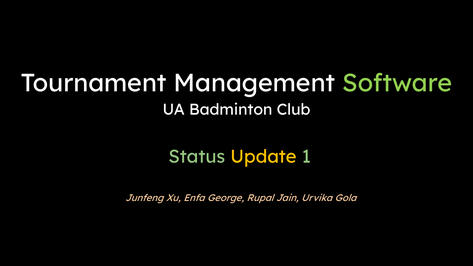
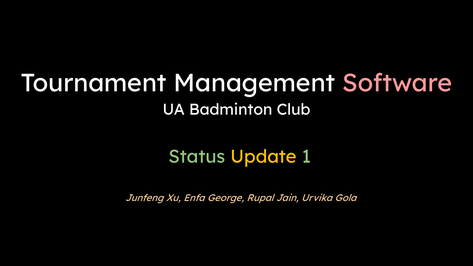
Software colour: light green -> pink (397, 83)
